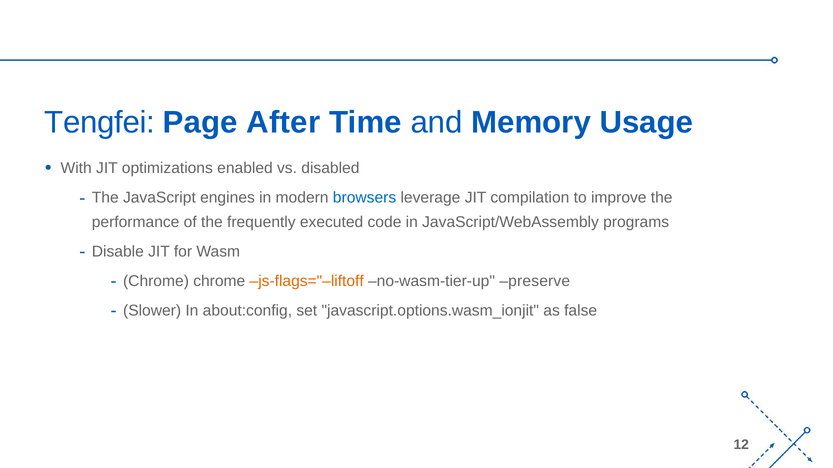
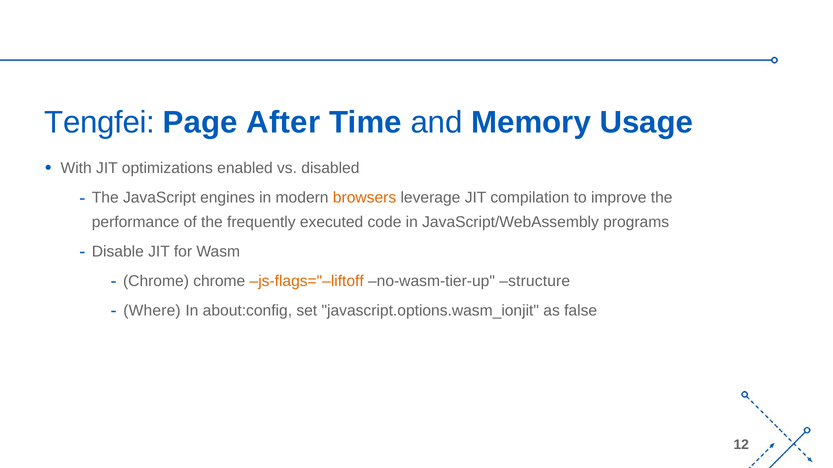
browsers colour: blue -> orange (365, 198)
preserve: preserve -> structure (535, 282)
Slower: Slower -> Where (152, 311)
